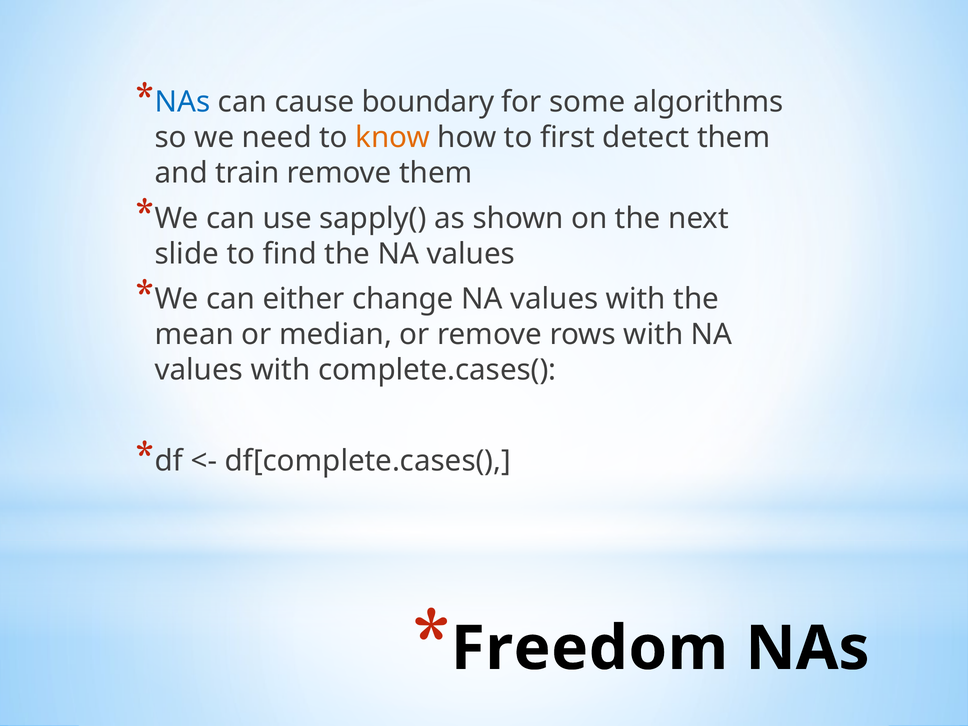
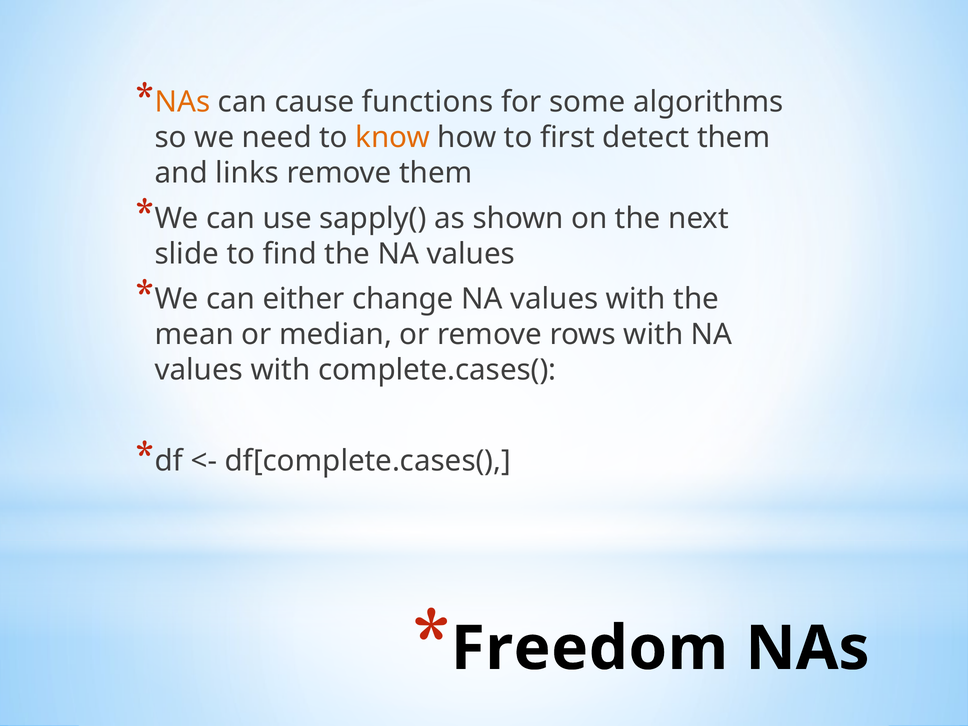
NAs colour: blue -> orange (183, 102)
boundary: boundary -> functions (428, 102)
train: train -> links (247, 173)
